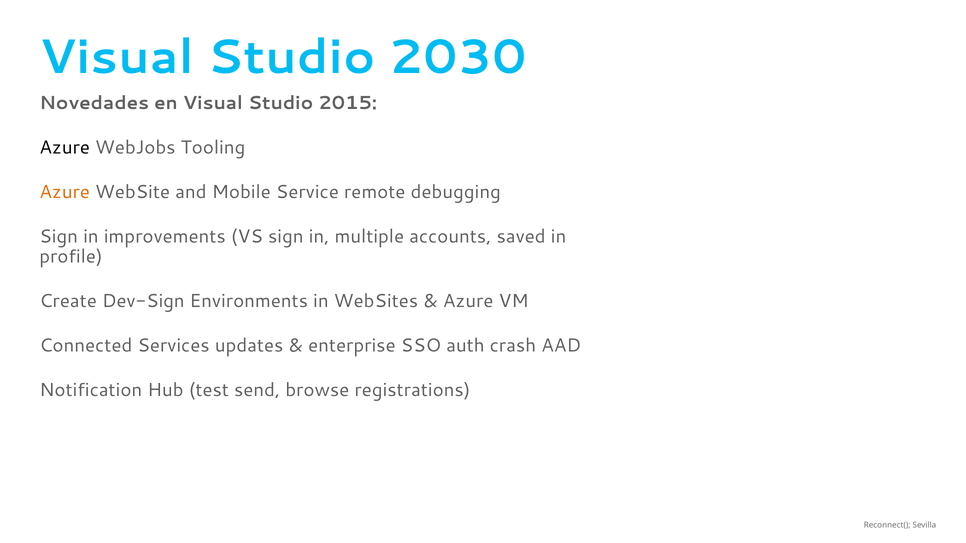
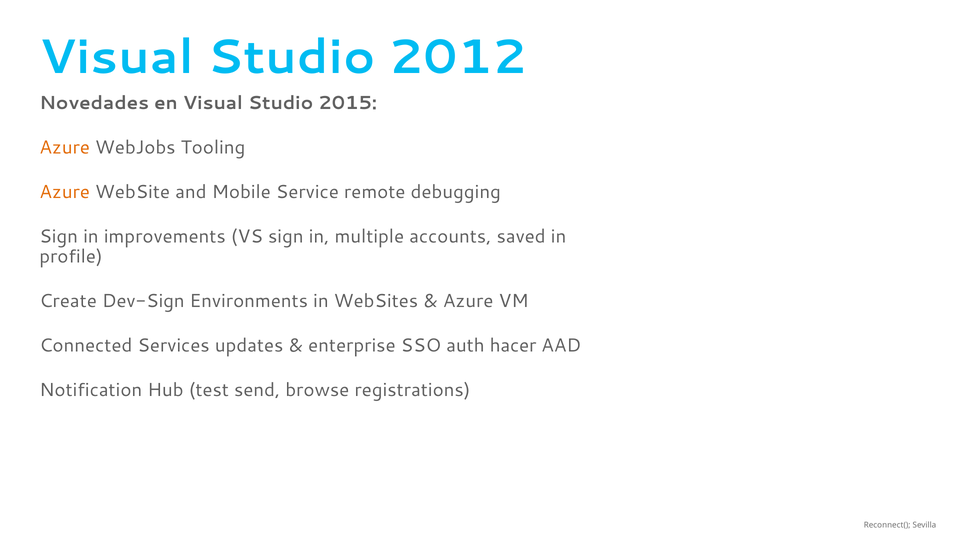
2030: 2030 -> 2012 (458, 57)
Azure colour: black -> orange (65, 148)
crash: crash -> hacer (513, 346)
